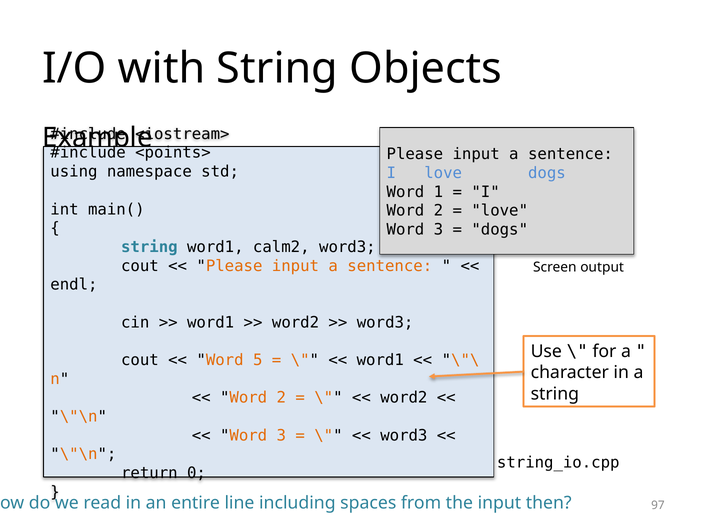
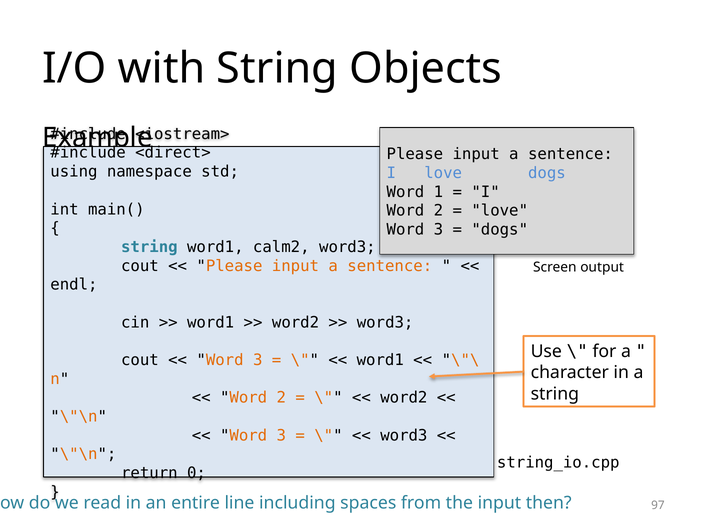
<points>: <points> -> <direct> (173, 153)
5: 5 -> 3 (258, 360)
